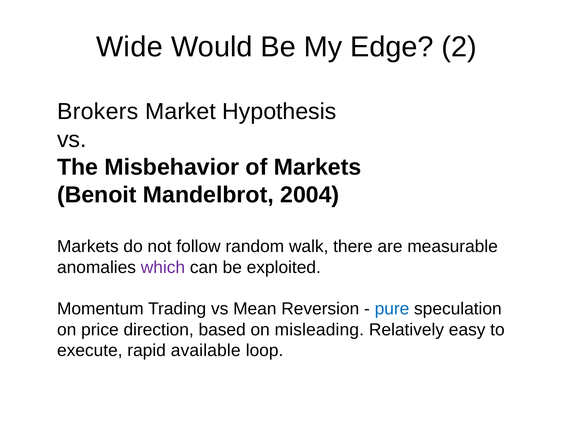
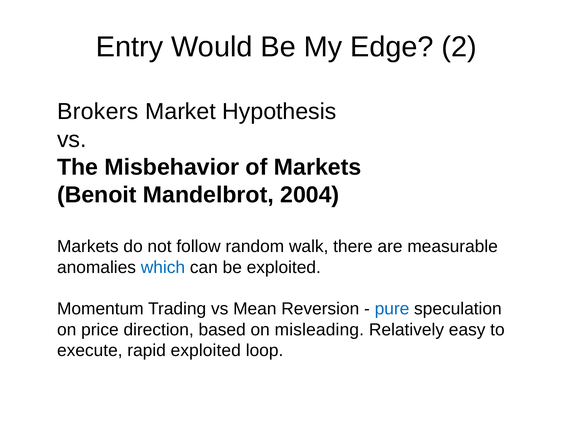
Wide: Wide -> Entry (130, 47)
which colour: purple -> blue (163, 267)
rapid available: available -> exploited (206, 350)
